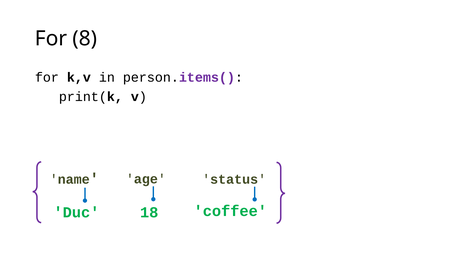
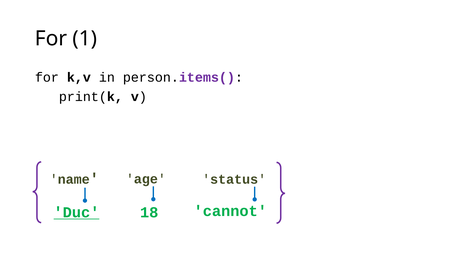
8: 8 -> 1 (85, 38)
coffee: coffee -> cannot (230, 211)
Duc underline: none -> present (76, 212)
